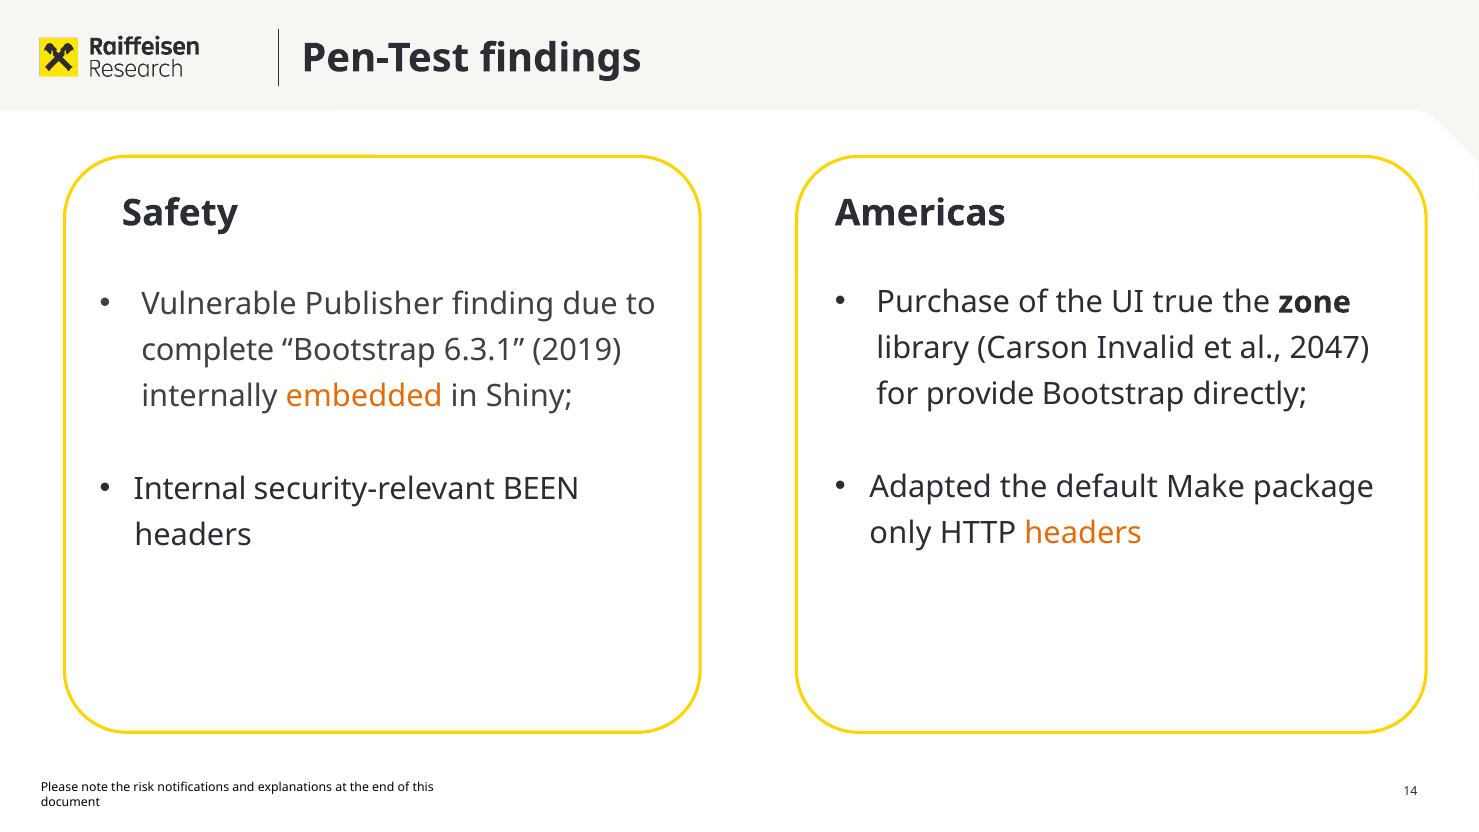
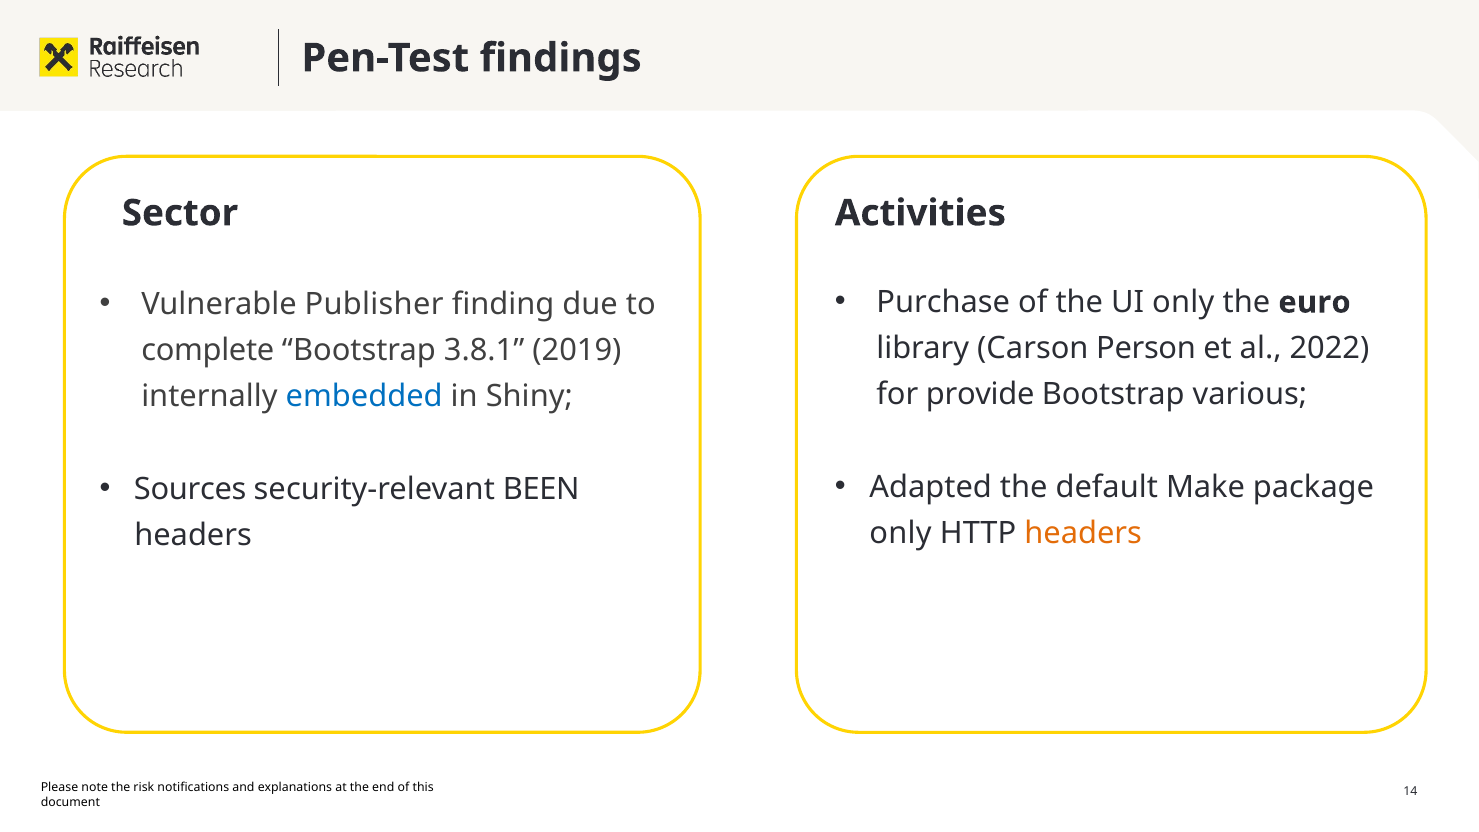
Safety: Safety -> Sector (180, 213)
Americas: Americas -> Activities (920, 213)
UI true: true -> only (1183, 302)
zone: zone -> euro (1315, 302)
Invalid: Invalid -> Person (1146, 349)
2047: 2047 -> 2022 (1329, 349)
6.3.1: 6.3.1 -> 3.8.1 (484, 350)
directly: directly -> various (1250, 395)
embedded colour: orange -> blue (364, 397)
Internal: Internal -> Sources (190, 489)
